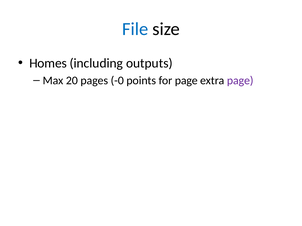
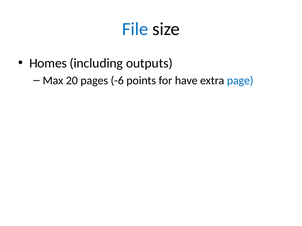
-0: -0 -> -6 (117, 81)
for page: page -> have (186, 81)
page colour: purple -> blue (240, 81)
